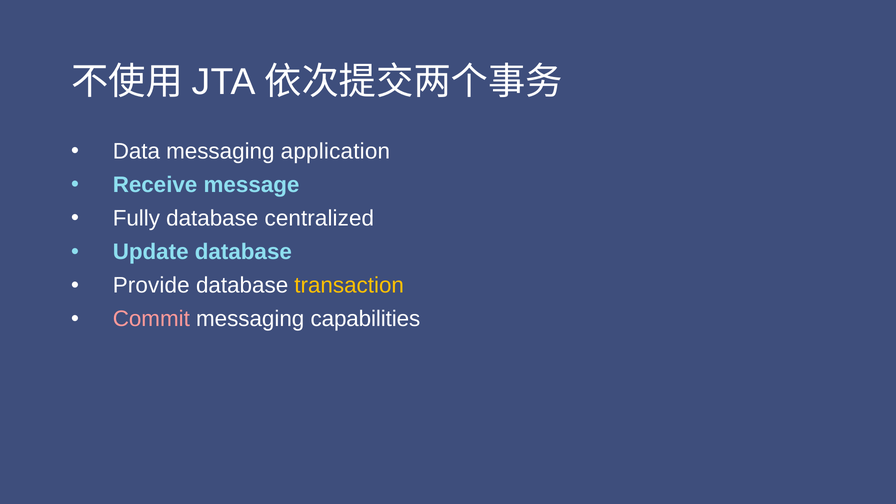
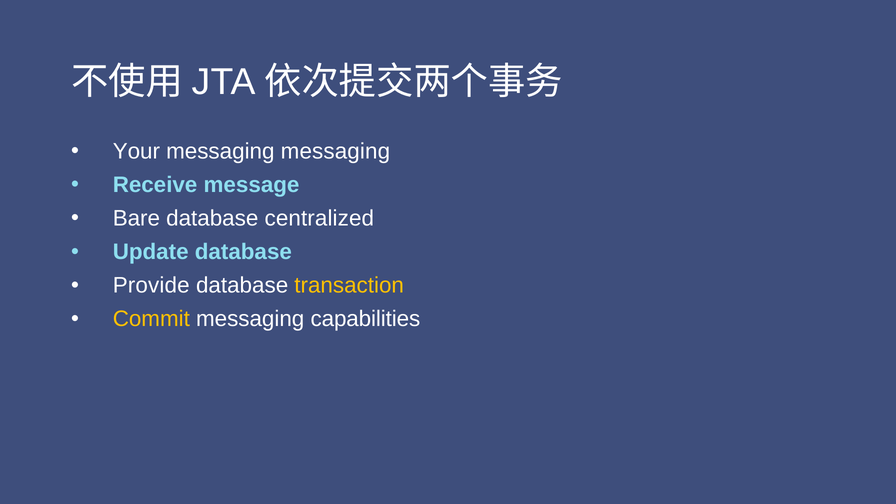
Data: Data -> Your (136, 151)
messaging application: application -> messaging (335, 151)
Fully: Fully -> Bare (136, 218)
Commit colour: pink -> yellow (151, 319)
